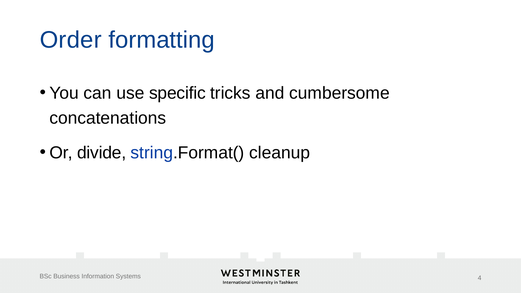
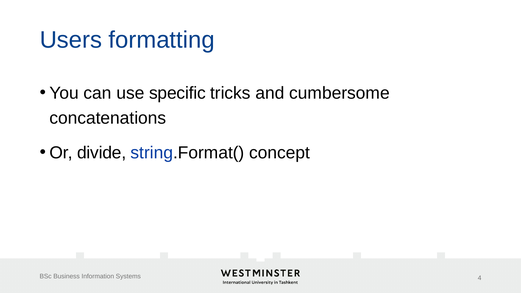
Order: Order -> Users (71, 40)
cleanup: cleanup -> concept (280, 153)
